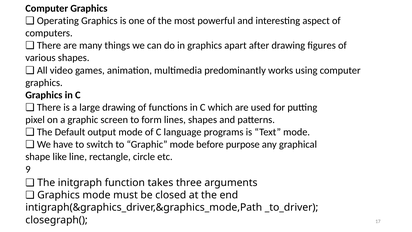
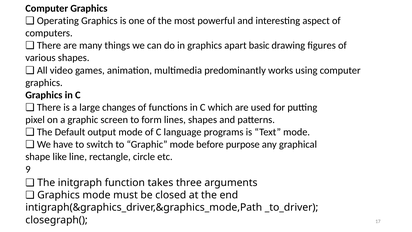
after: after -> basic (259, 45)
large drawing: drawing -> changes (119, 107)
